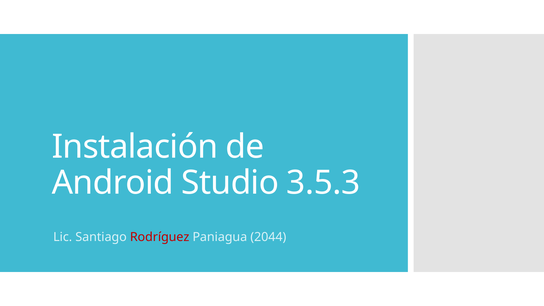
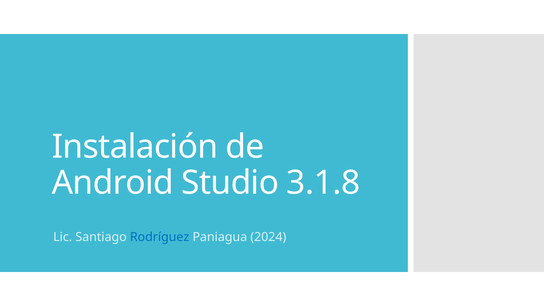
3.5.3: 3.5.3 -> 3.1.8 (323, 183)
Rodríguez colour: red -> blue (160, 237)
2044: 2044 -> 2024 (268, 237)
